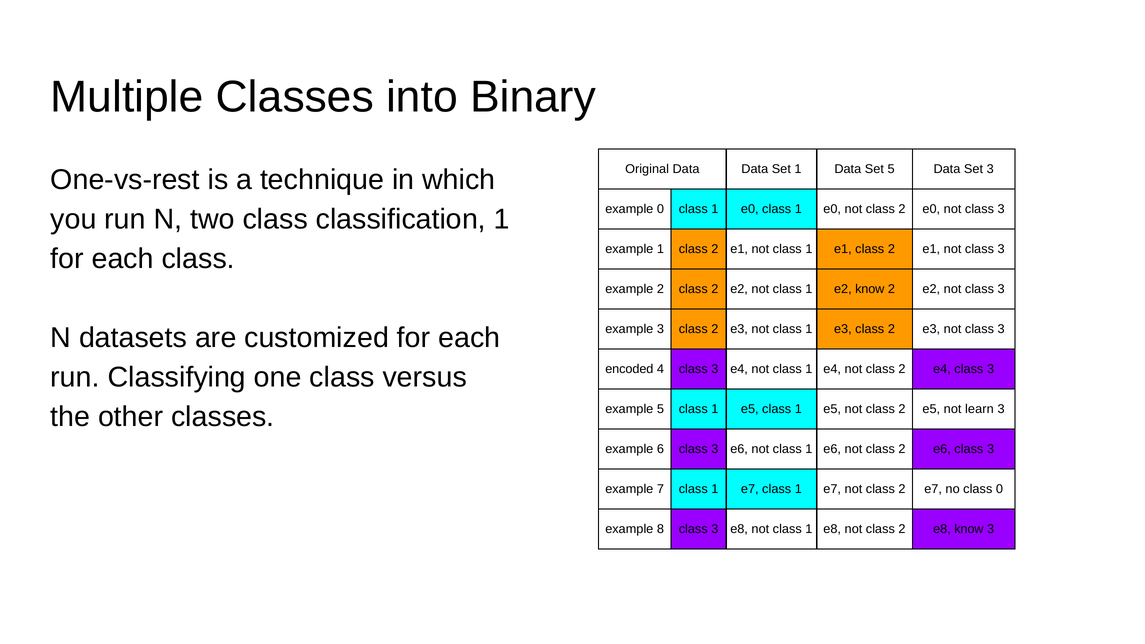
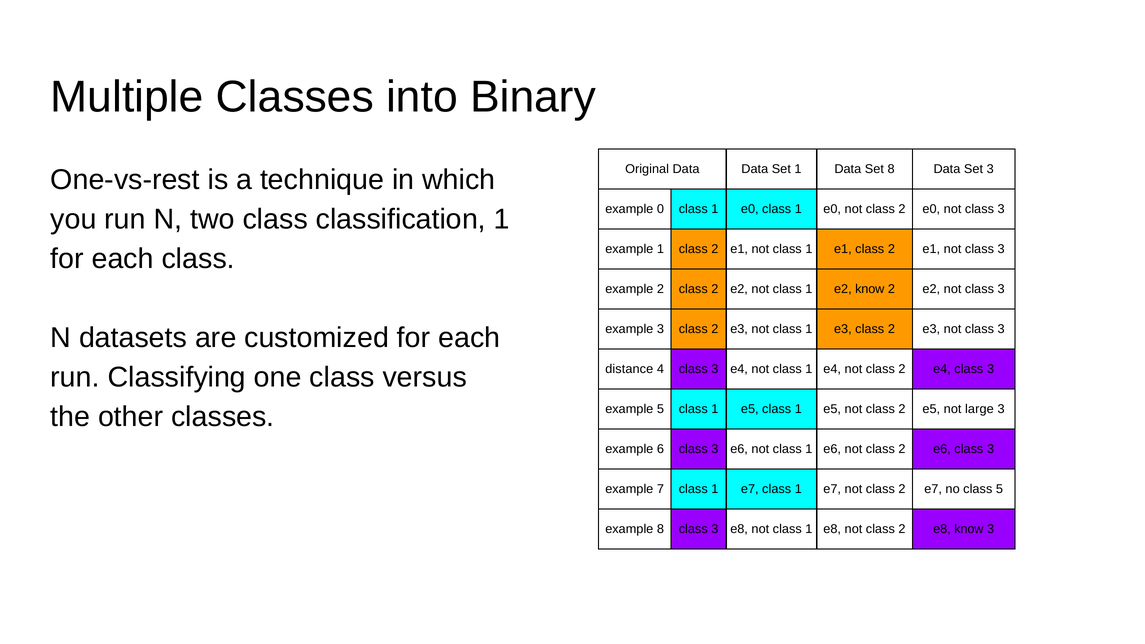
Set 5: 5 -> 8 (891, 169)
encoded: encoded -> distance (629, 369)
learn: learn -> large (979, 409)
class 0: 0 -> 5 (999, 489)
